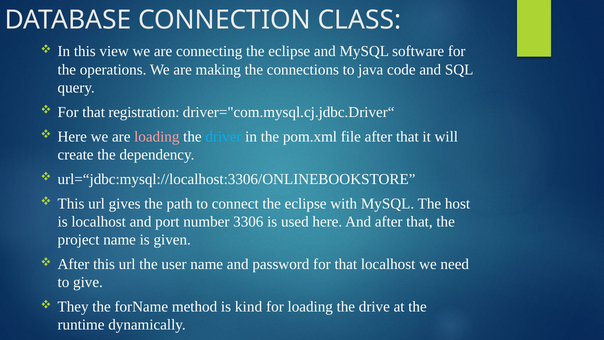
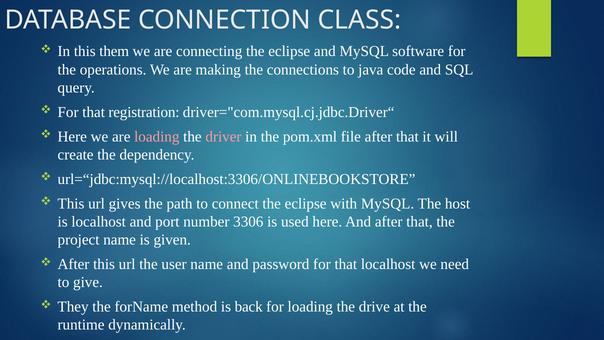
view: view -> them (114, 51)
driver colour: light blue -> pink (223, 136)
kind: kind -> back (249, 307)
